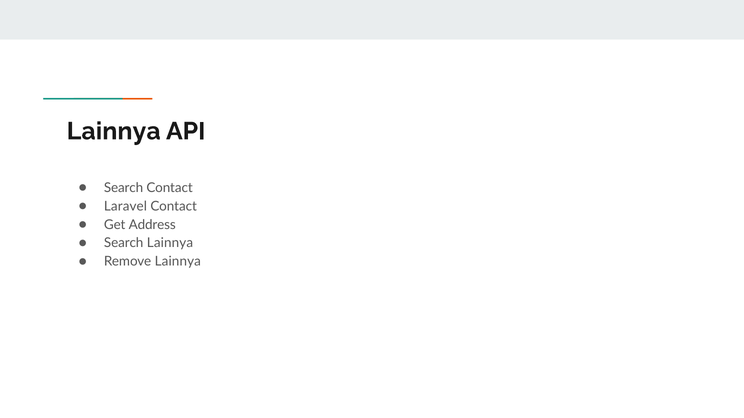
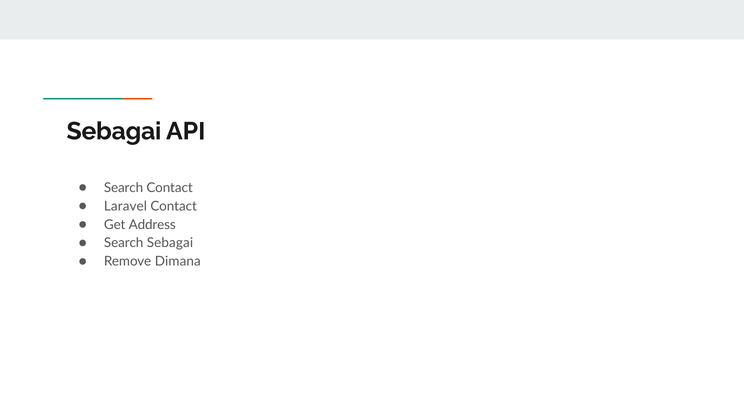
Lainnya: Lainnya -> Sebagai (114, 131)
Search Lainnya: Lainnya -> Sebagai (170, 243)
Remove Lainnya: Lainnya -> Dimana (178, 262)
